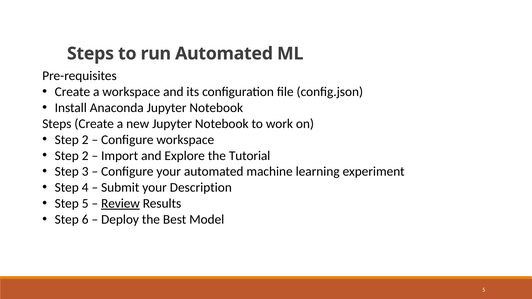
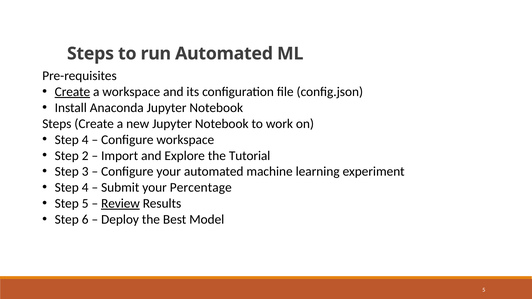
Create underline: none -> present (72, 92)
2: 2 -> 4 (85, 140)
Description: Description -> Percentage (201, 188)
